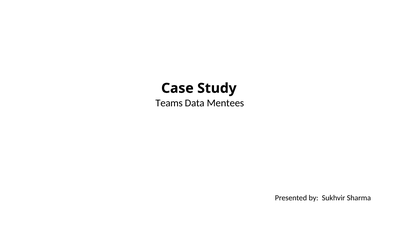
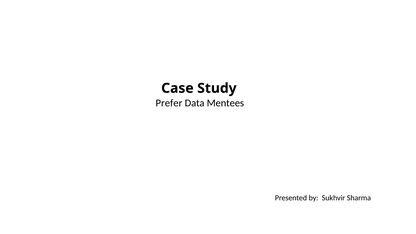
Teams: Teams -> Prefer (169, 103)
